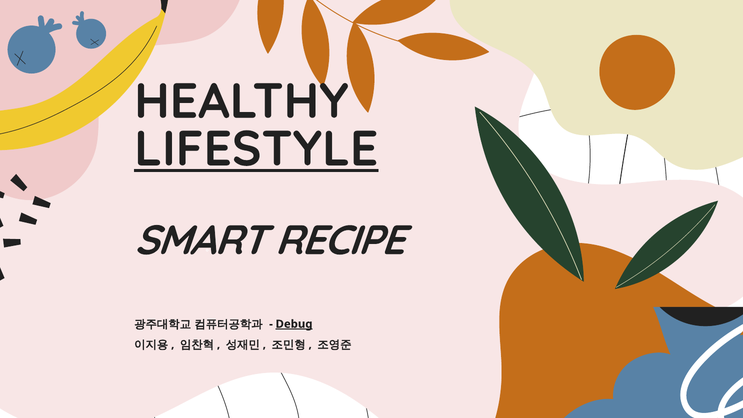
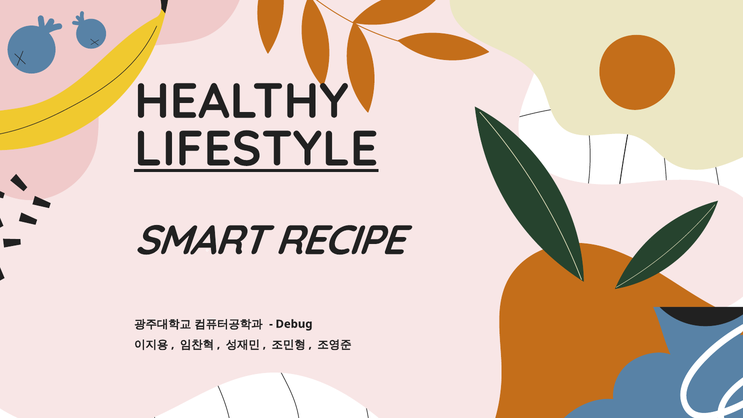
Debug underline: present -> none (294, 324)
